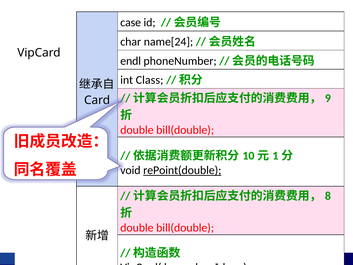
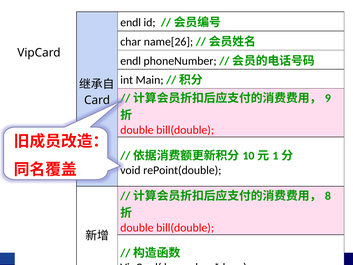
case: case -> endl (131, 23)
name[24: name[24 -> name[26 (168, 42)
Class: Class -> Main (150, 80)
rePoint(double underline: present -> none (182, 170)
